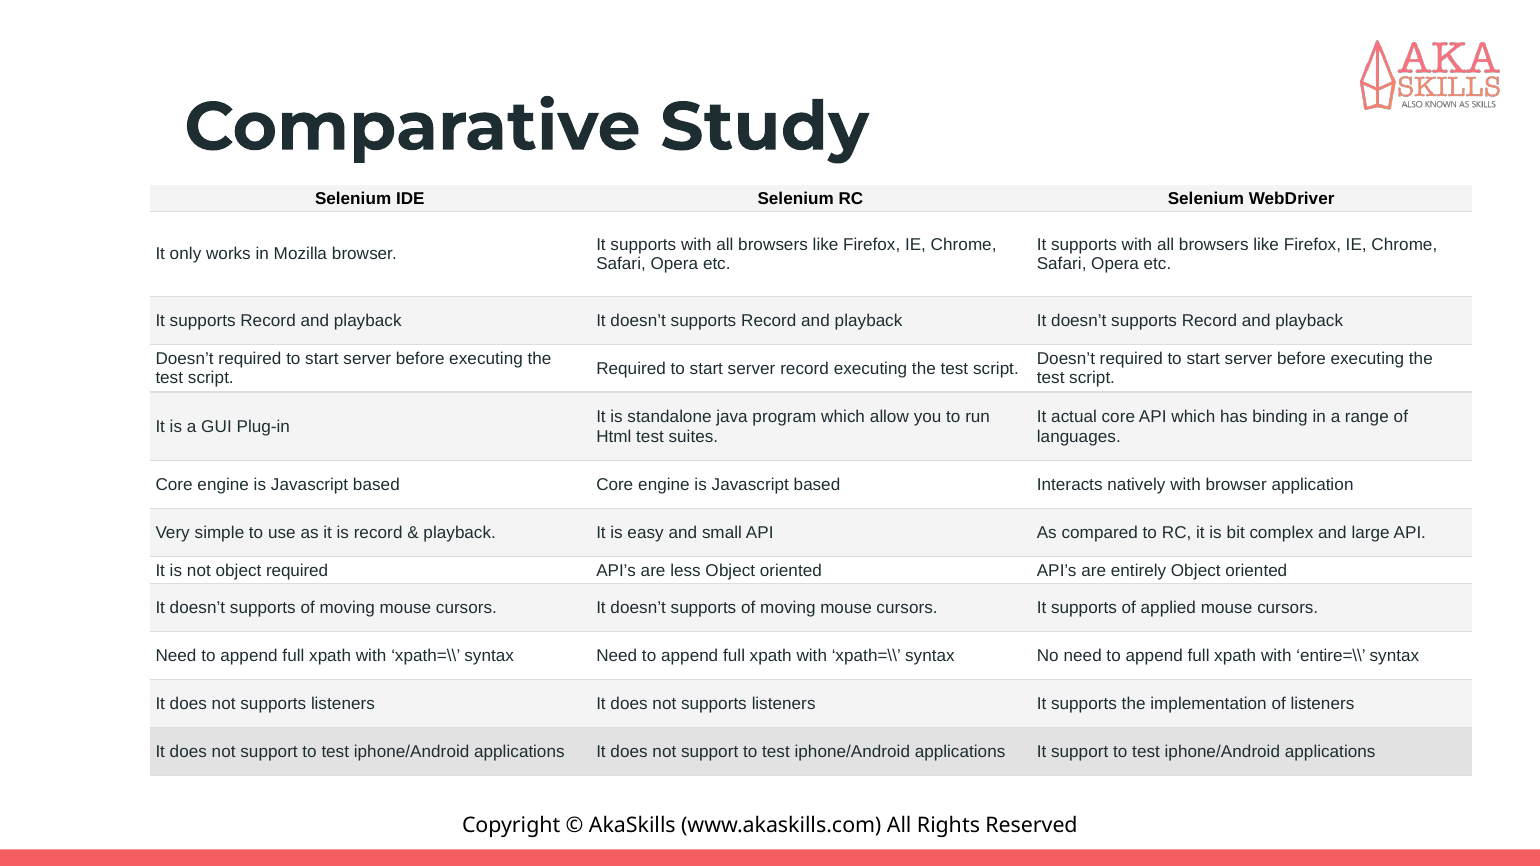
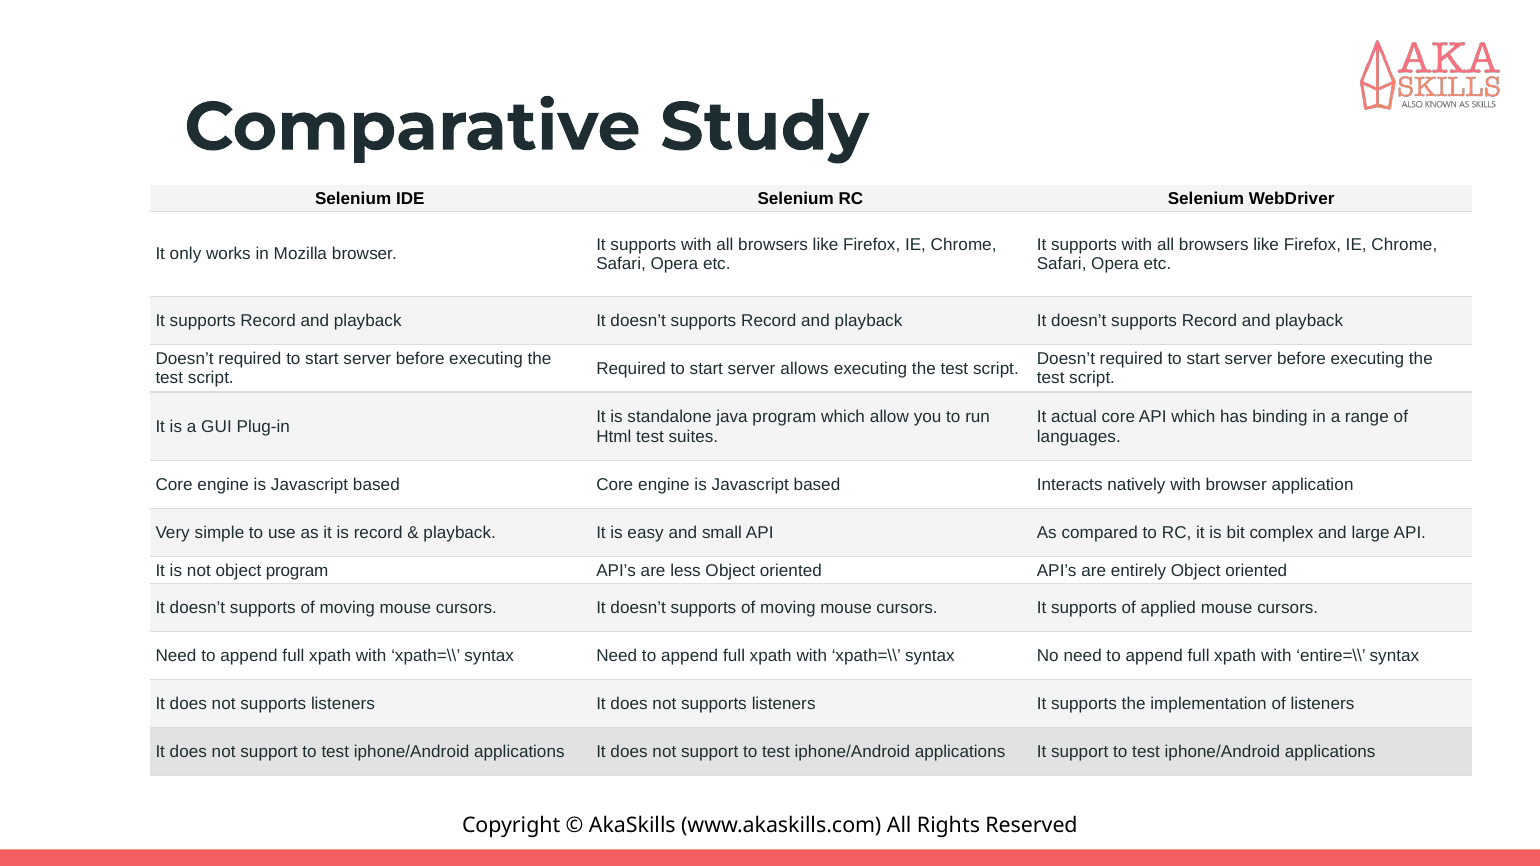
server record: record -> allows (805, 369)
object required: required -> program (297, 571)
